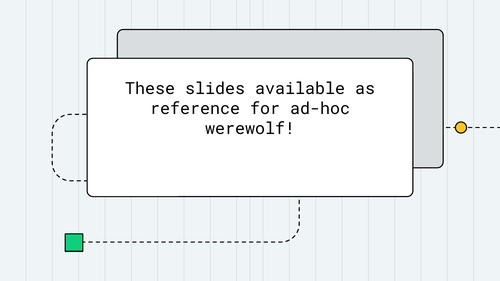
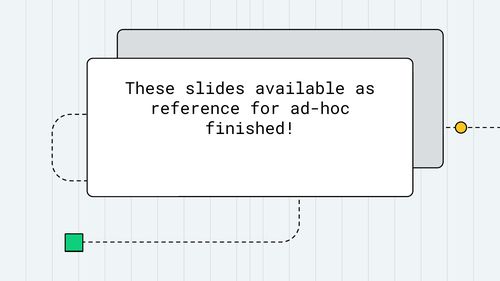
werewolf: werewolf -> finished (250, 129)
